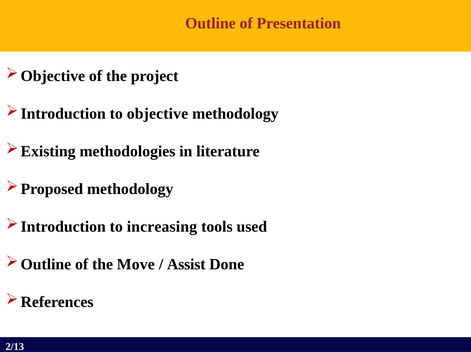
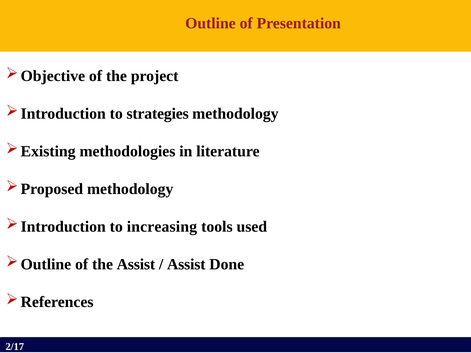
objective: objective -> strategies (158, 114)
the Move: Move -> Assist (136, 264)
2/13: 2/13 -> 2/17 (15, 347)
